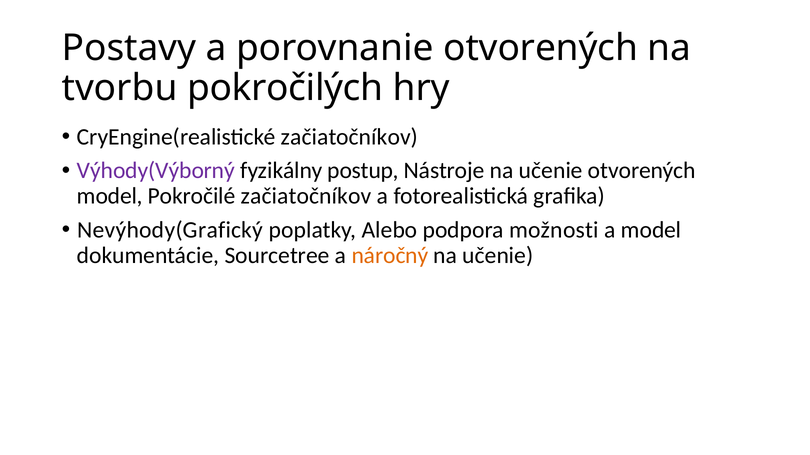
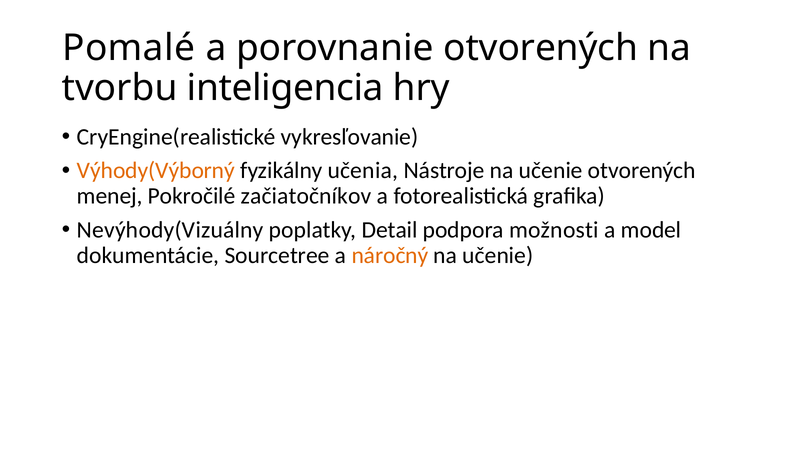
Postavy: Postavy -> Pomalé (129, 48)
pokročilých: pokročilých -> inteligencia (285, 88)
CryEngine(realistické začiatočníkov: začiatočníkov -> vykresľovanie (350, 137)
Výhody(Výborný colour: purple -> orange (156, 171)
postup: postup -> učenia (363, 171)
model: model -> menej (110, 196)
Nevýhody(Grafický: Nevýhody(Grafický -> Nevýhody(Vizuálny (170, 230)
Alebo: Alebo -> Detail (390, 230)
